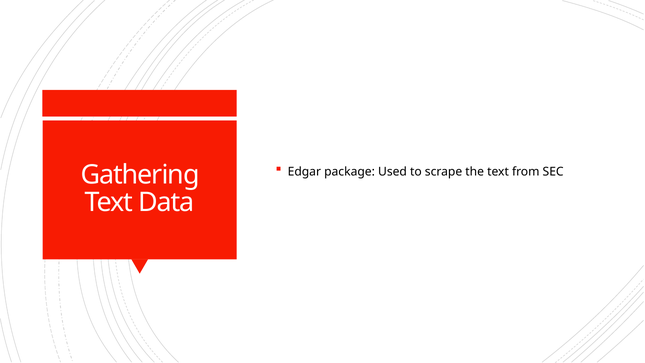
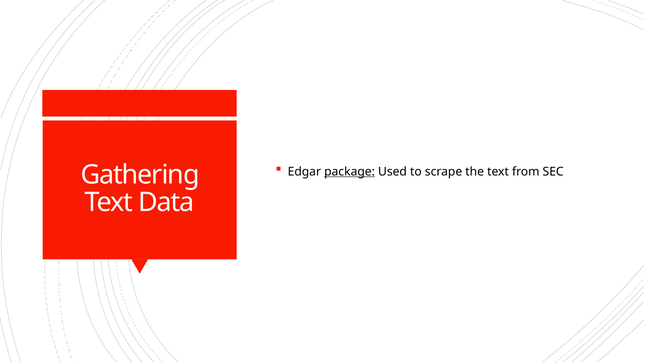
package underline: none -> present (350, 172)
